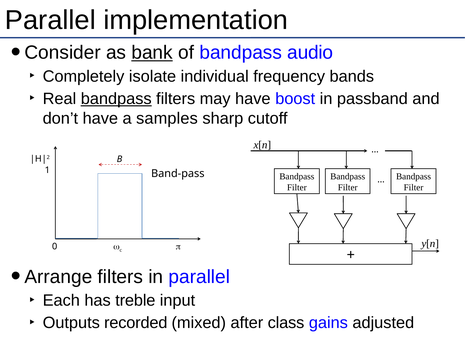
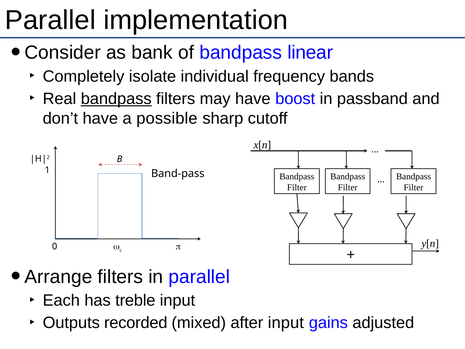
bank underline: present -> none (152, 53)
audio: audio -> linear (310, 53)
samples: samples -> possible (167, 118)
after class: class -> input (286, 323)
